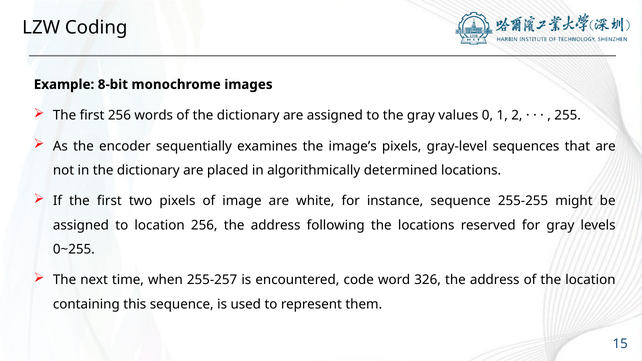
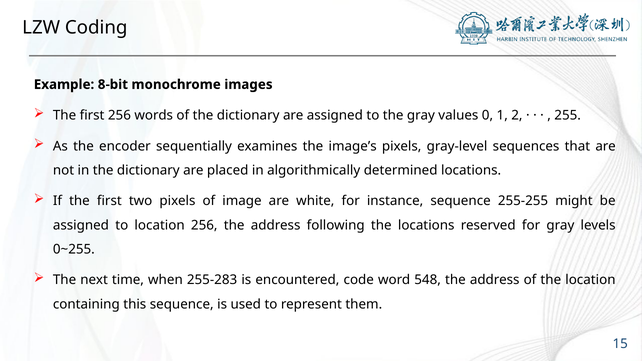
255-257: 255-257 -> 255-283 (212, 280)
326: 326 -> 548 (428, 280)
